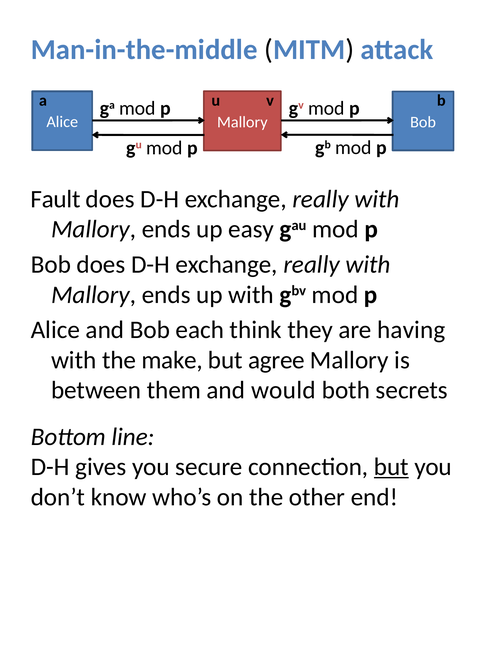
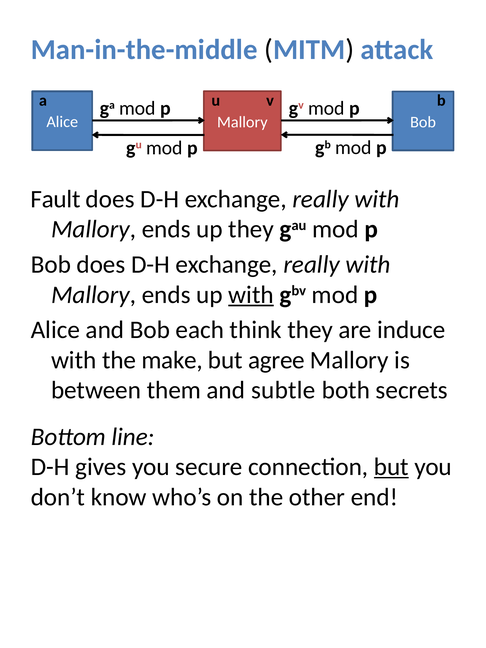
up easy: easy -> they (251, 229)
with underline: none -> present (251, 295)
having: having -> induce (411, 330)
would: would -> subtle (283, 390)
